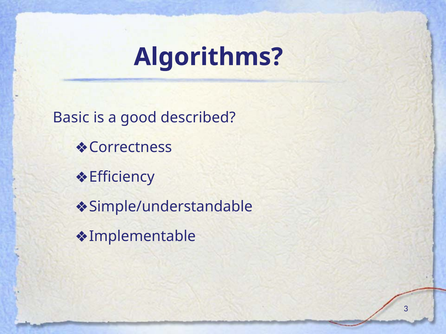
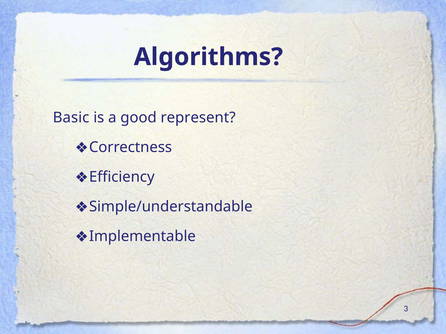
described: described -> represent (198, 118)
